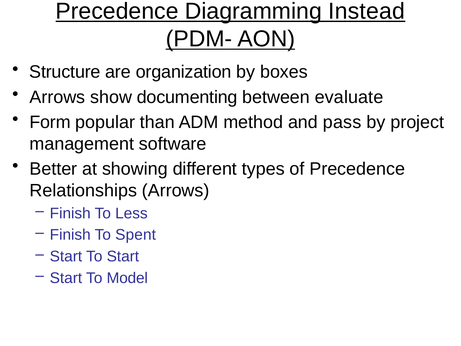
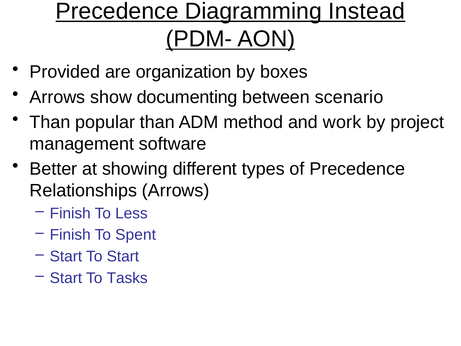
Structure: Structure -> Provided (65, 72)
evaluate: evaluate -> scenario (349, 97)
Form: Form -> Than (50, 122)
pass: pass -> work (342, 122)
Model: Model -> Tasks (127, 278)
